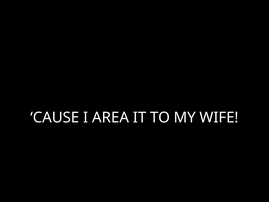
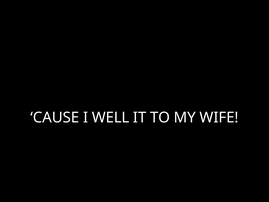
AREA: AREA -> WELL (111, 117)
